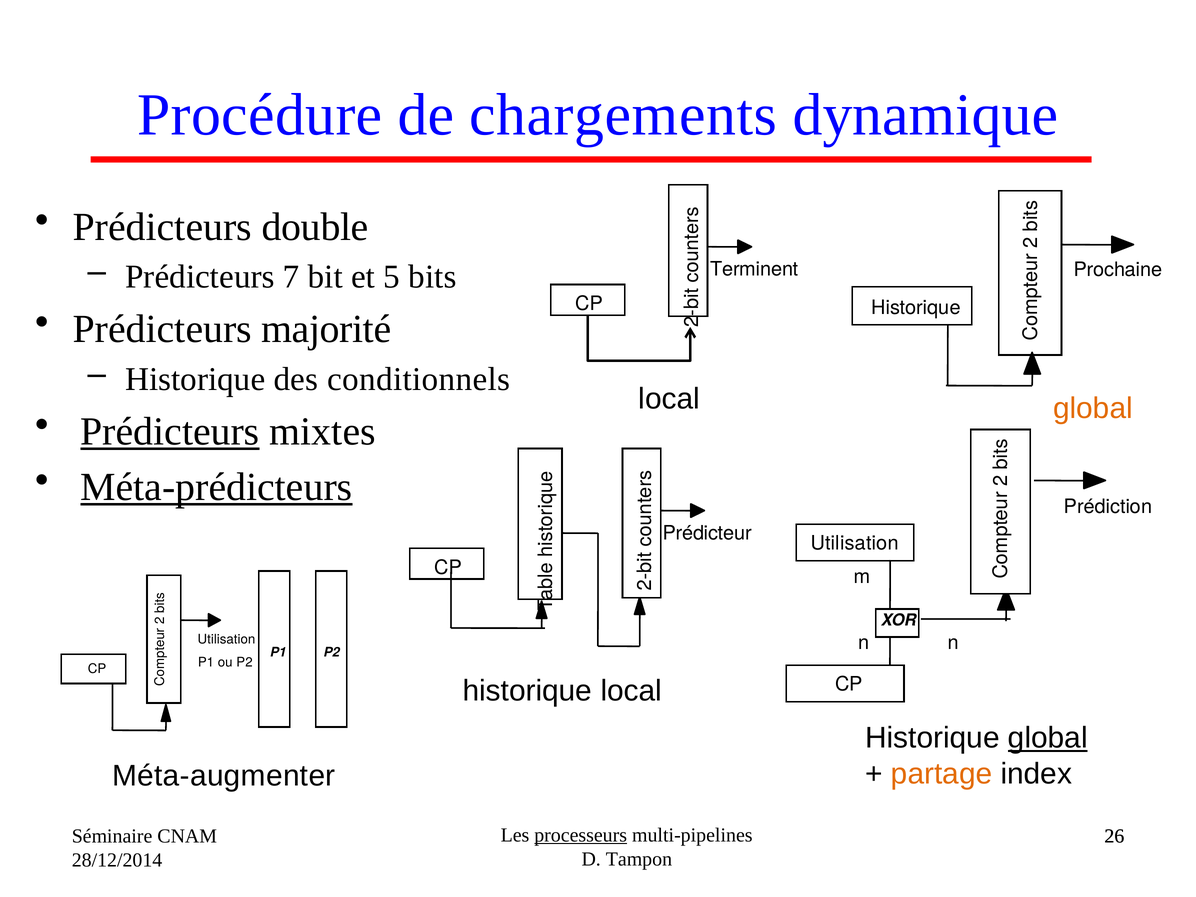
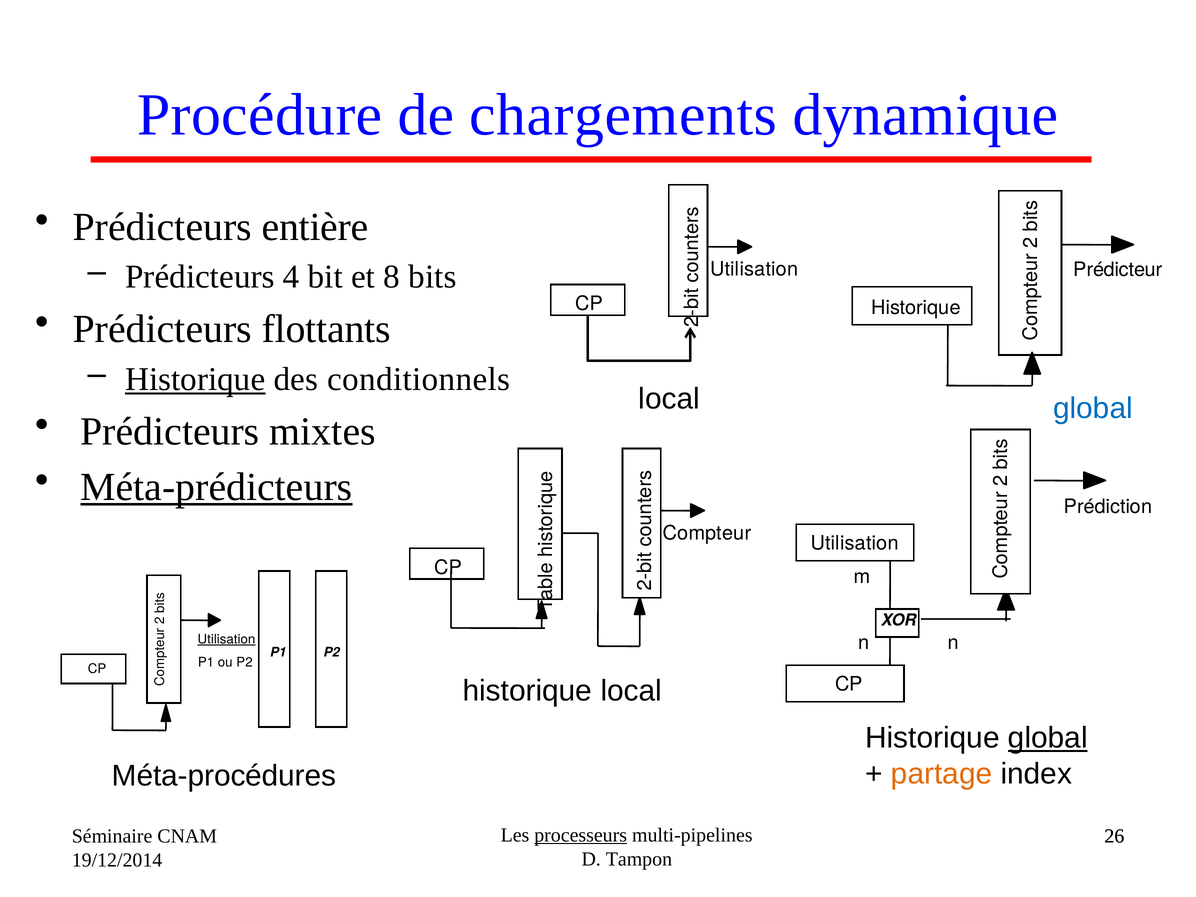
double: double -> entière (315, 227)
7: 7 -> 4 (291, 277)
5: 5 -> 8 (392, 277)
Terminent: Terminent -> Utilisation (754, 269)
Prochaine: Prochaine -> Prédicteur (1118, 270)
majorité: majorité -> flottants (326, 329)
Historique underline: none -> present (195, 379)
global colour: orange -> blue (1093, 408)
Prédicteurs underline: present -> none (170, 431)
Prédicteur: Prédicteur -> Compteur (707, 533)
Utilisation underline: none -> present (226, 639)
Méta-augmenter: Méta-augmenter -> Méta-procédures (224, 776)
28/12/2014: 28/12/2014 -> 19/12/2014 (117, 860)
